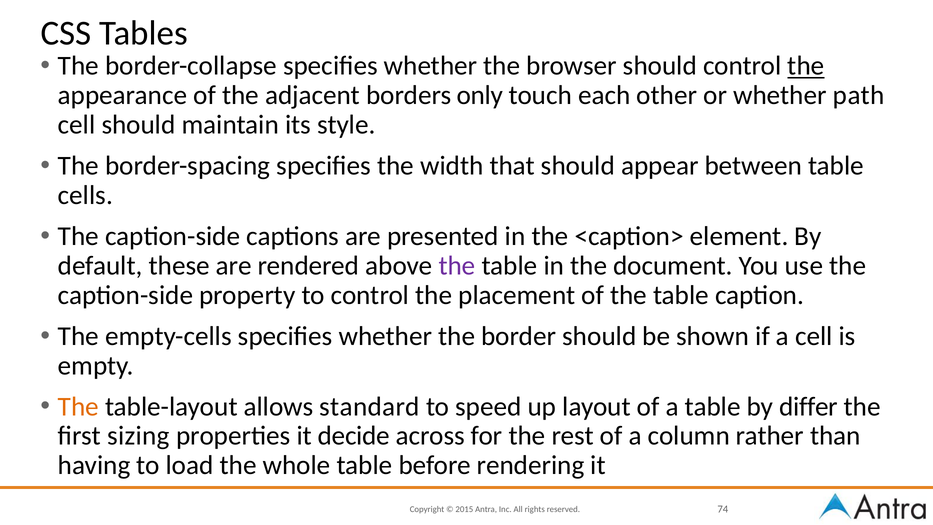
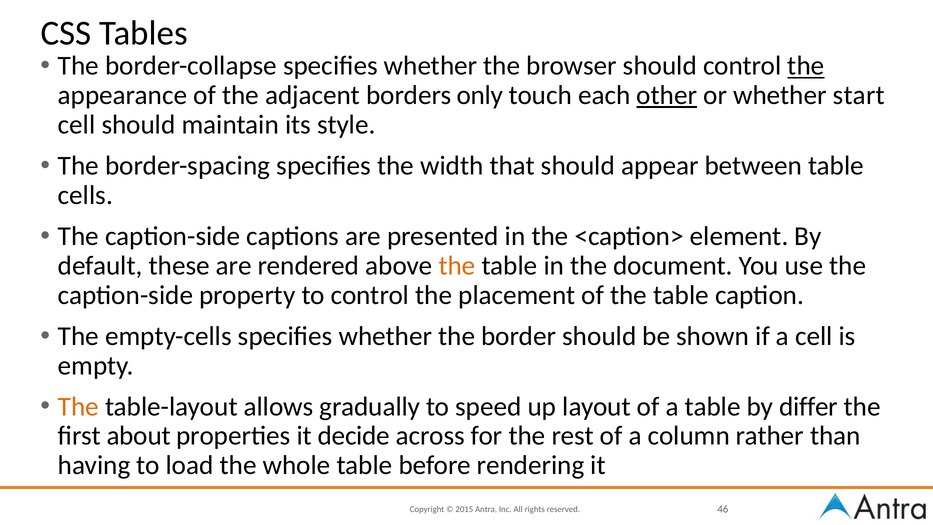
other underline: none -> present (667, 95)
path: path -> start (859, 95)
the colour: purple -> orange (457, 266)
standard: standard -> gradually (370, 407)
sizing: sizing -> about (139, 436)
74: 74 -> 46 (723, 509)
